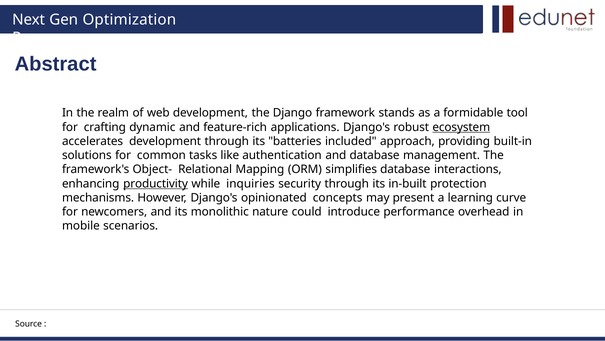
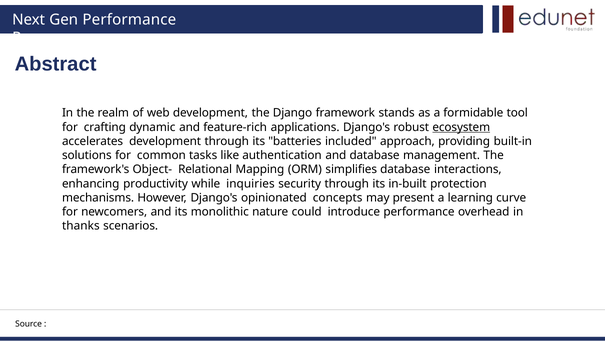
Gen Optimization: Optimization -> Performance (129, 20)
productivity underline: present -> none (156, 184)
mobile: mobile -> thanks (81, 226)
